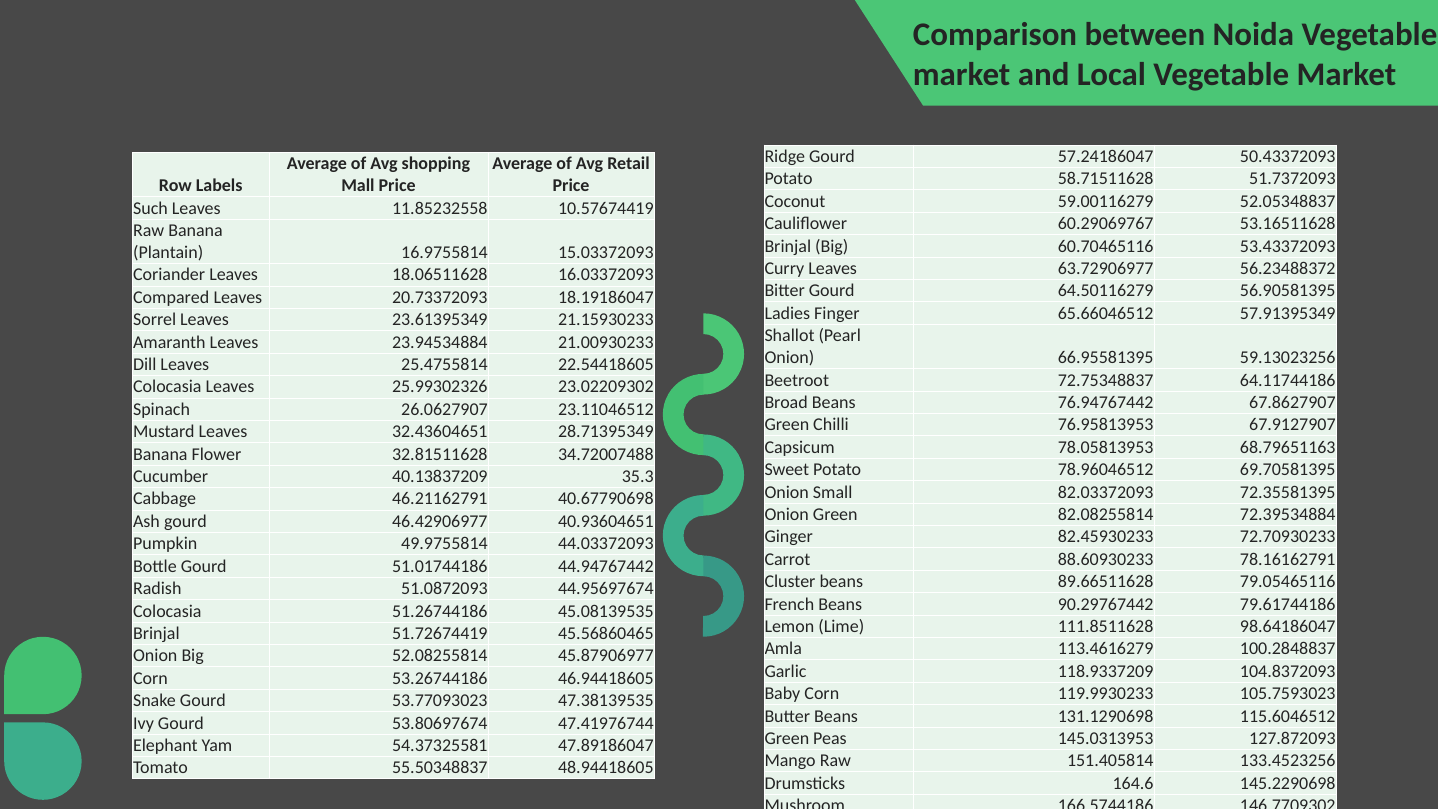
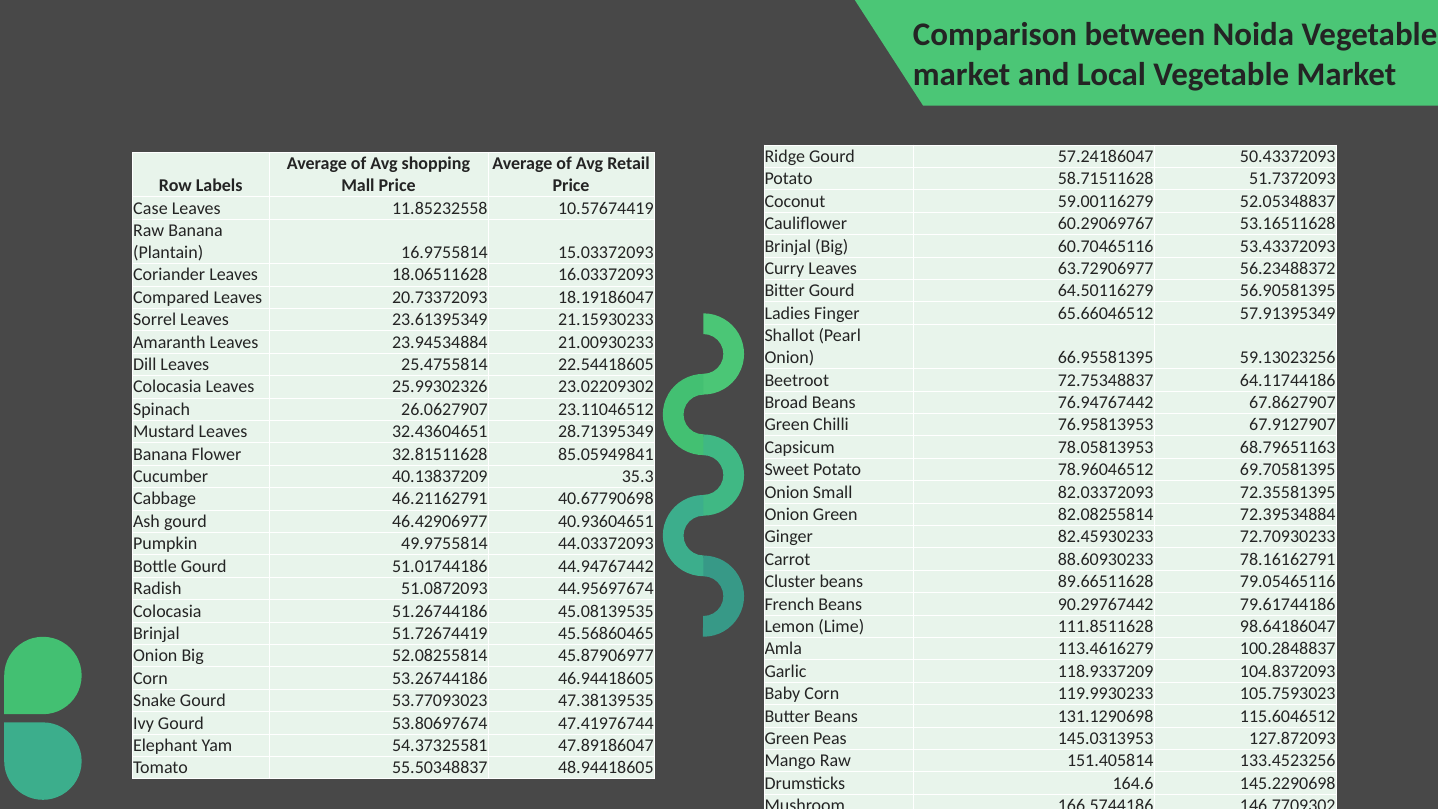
Such: Such -> Case (150, 208)
34.72007488: 34.72007488 -> 85.05949841 (606, 454)
